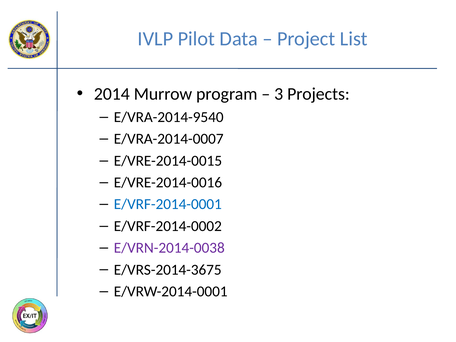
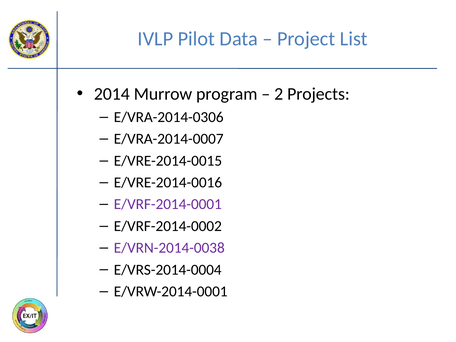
3: 3 -> 2 (279, 94)
E/VRA-2014-9540: E/VRA-2014-9540 -> E/VRA-2014-0306 (169, 117)
E/VRF-2014-0001 colour: blue -> purple (168, 204)
E/VRS-2014-3675: E/VRS-2014-3675 -> E/VRS-2014-0004 (168, 270)
